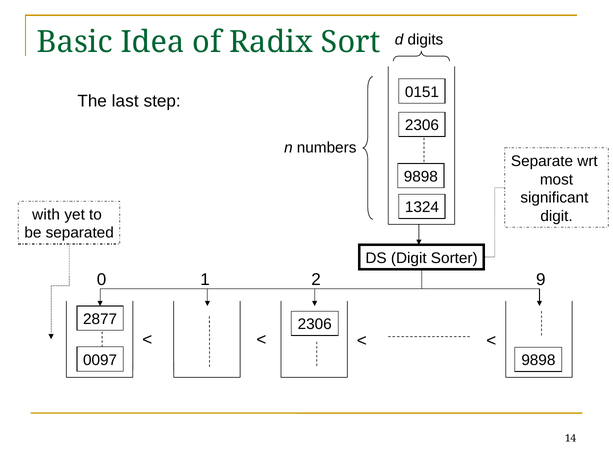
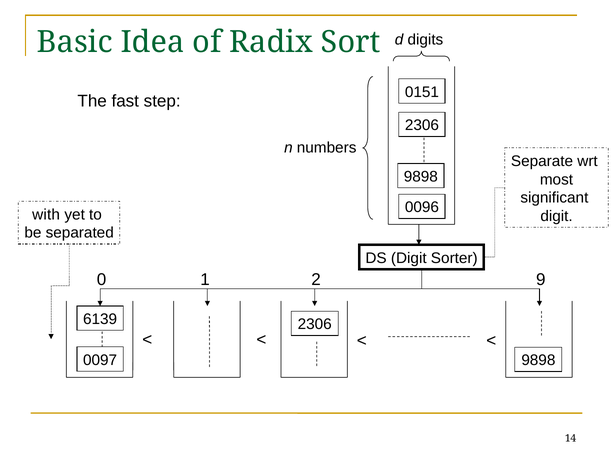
last: last -> fast (125, 101)
1324: 1324 -> 0096 (422, 208)
2877: 2877 -> 6139 (100, 320)
